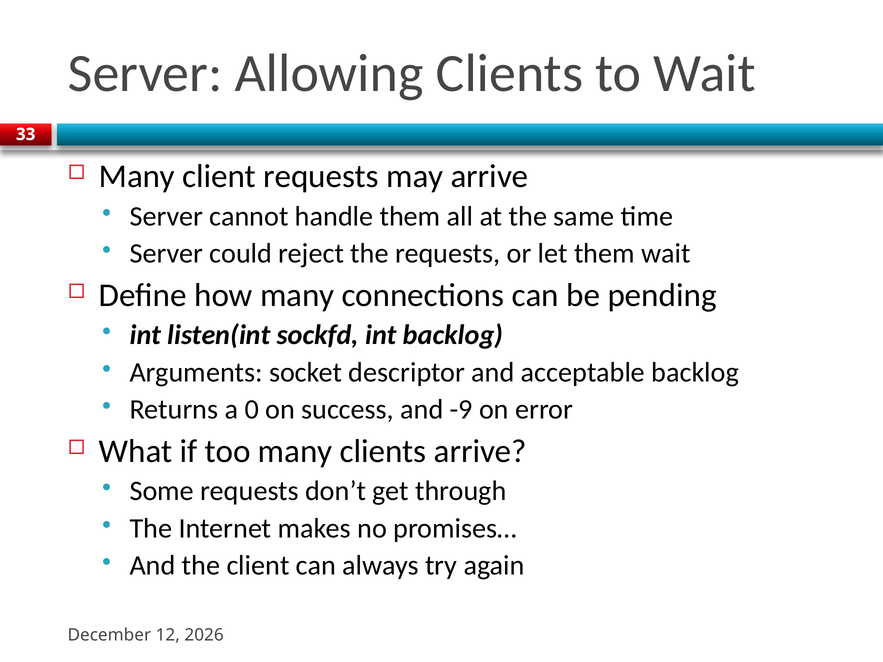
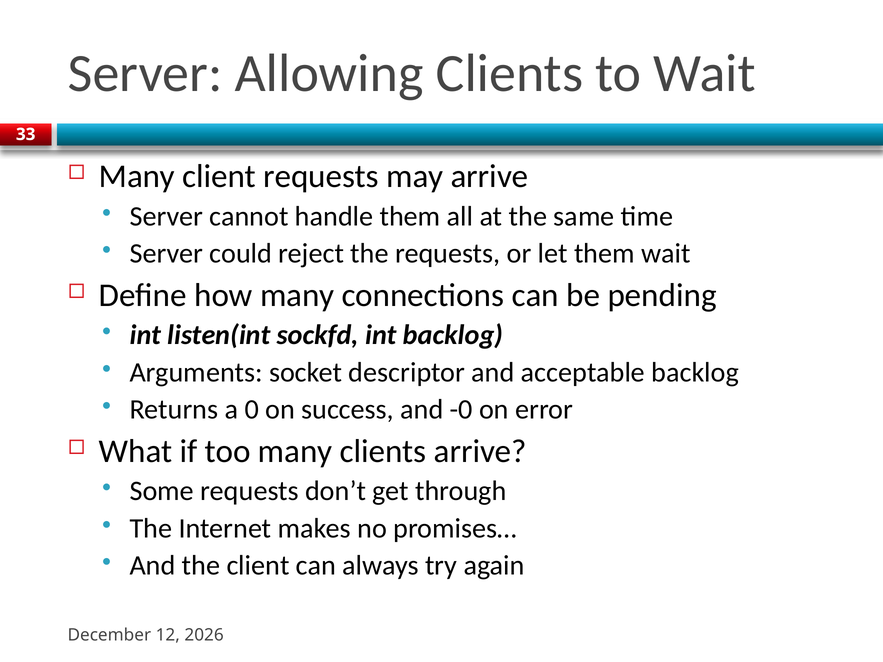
-9: -9 -> -0 (461, 410)
